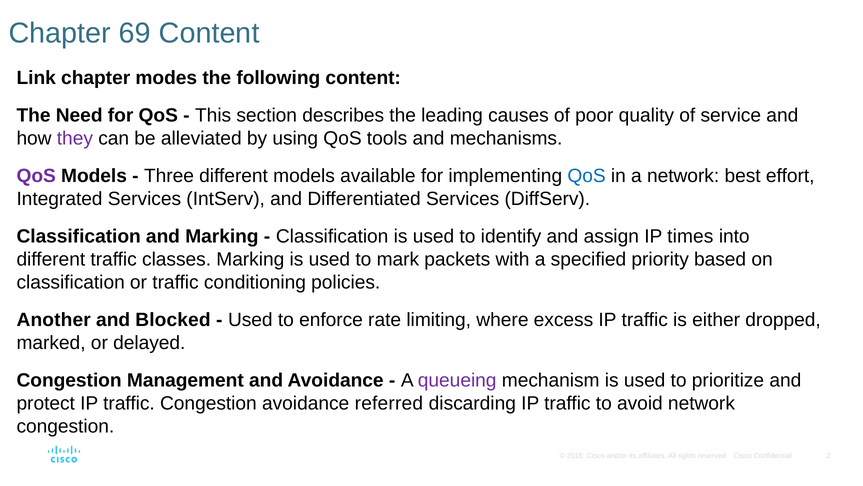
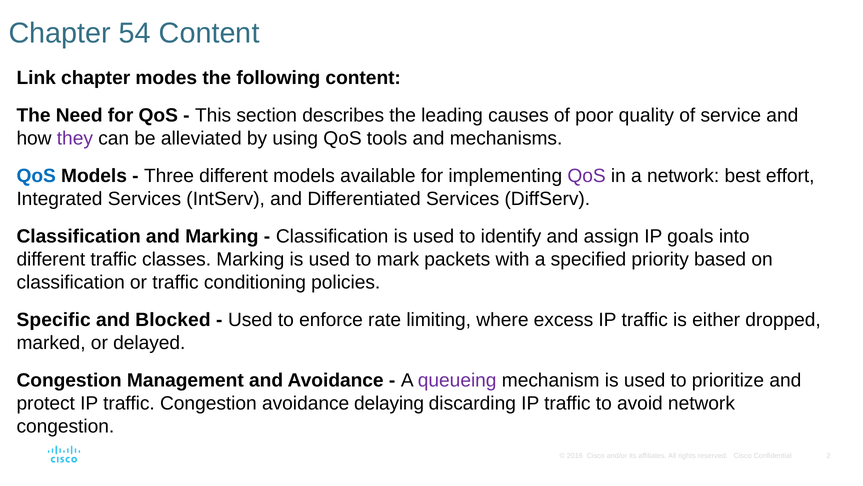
69: 69 -> 54 (135, 33)
QoS colour: purple -> blue (36, 176)
QoS colour: blue -> purple (587, 176)
times: times -> goals (690, 236)
Another: Another -> Specific (54, 319)
referred: referred -> delaying (389, 403)
